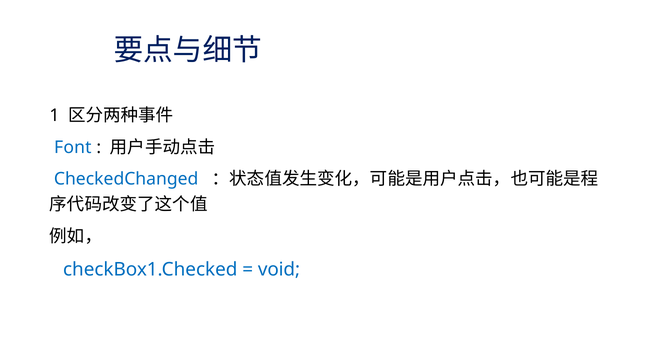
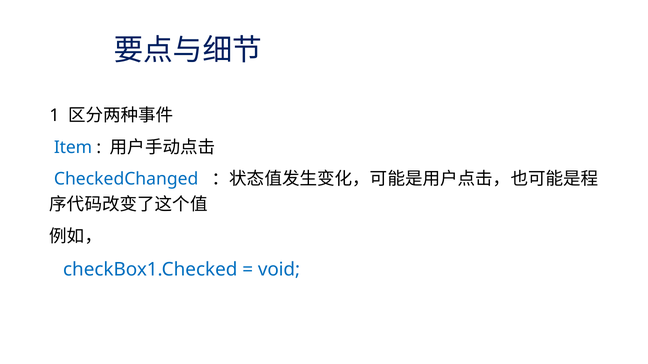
Font: Font -> Item (73, 147)
